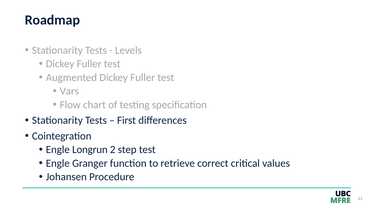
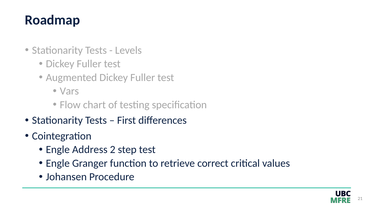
Longrun: Longrun -> Address (90, 149)
